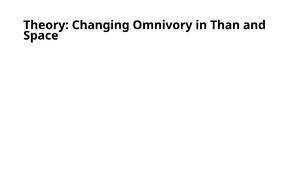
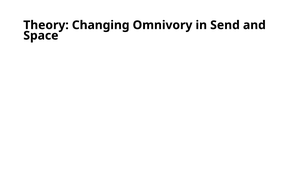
Than: Than -> Send (225, 25)
